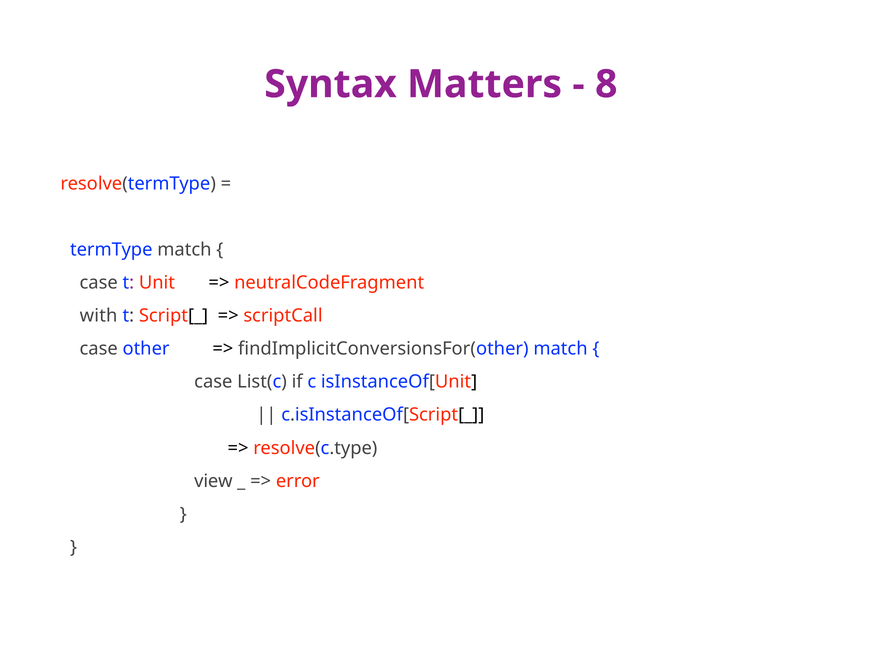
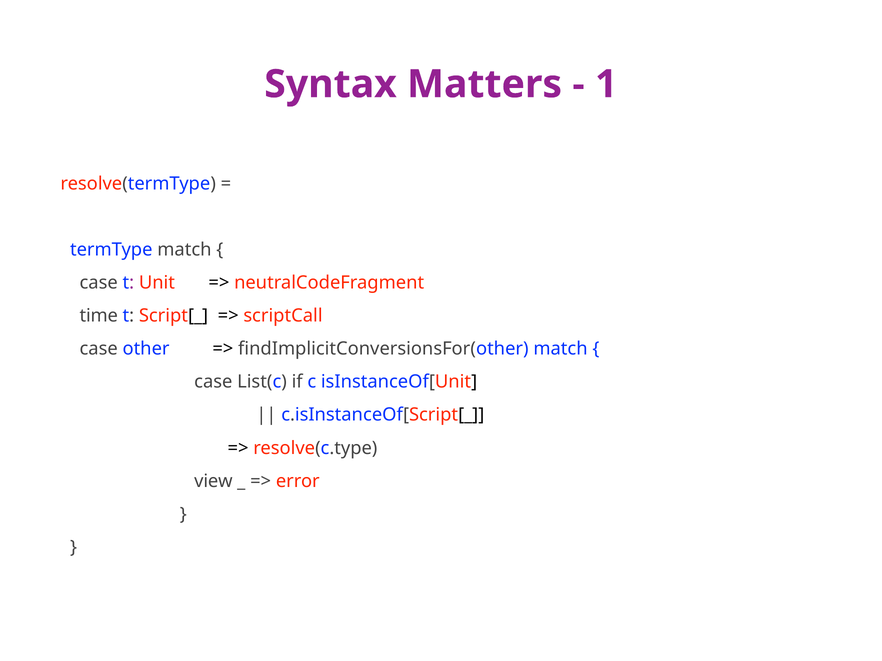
8: 8 -> 1 (606, 84)
with: with -> time (99, 316)
